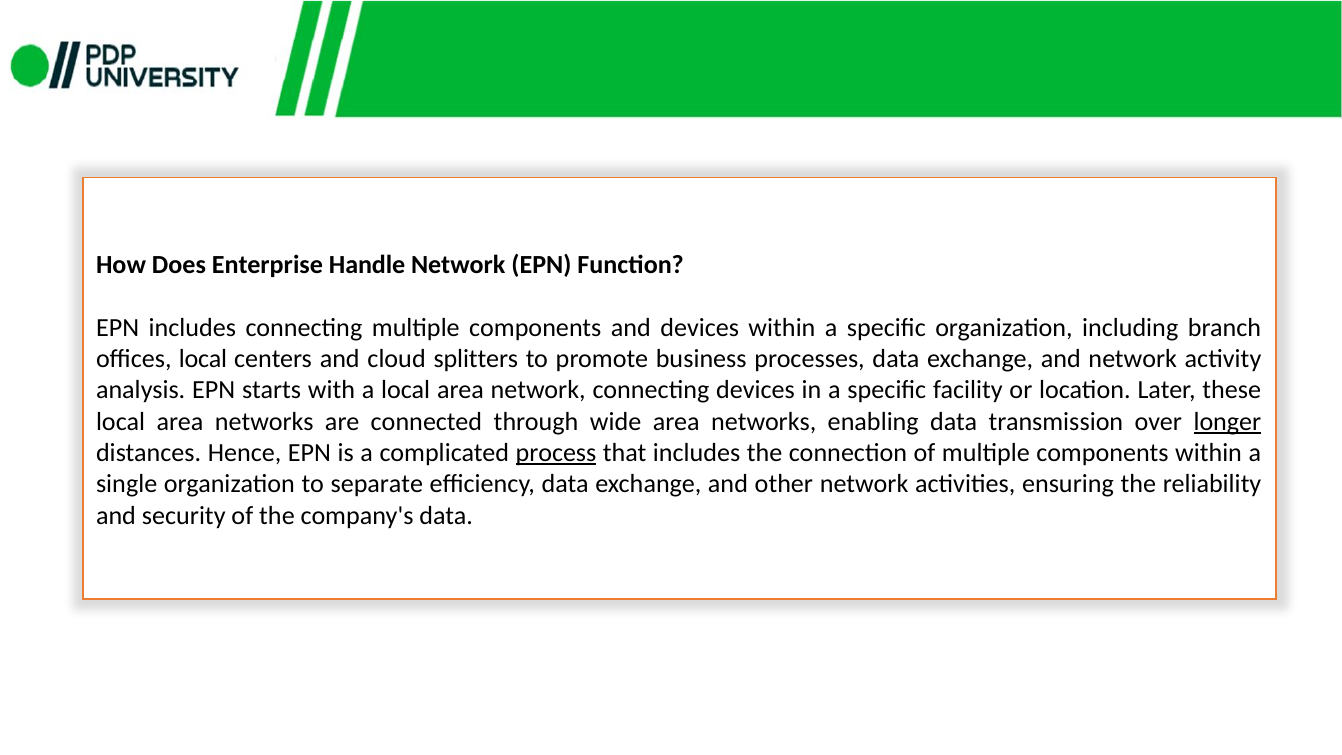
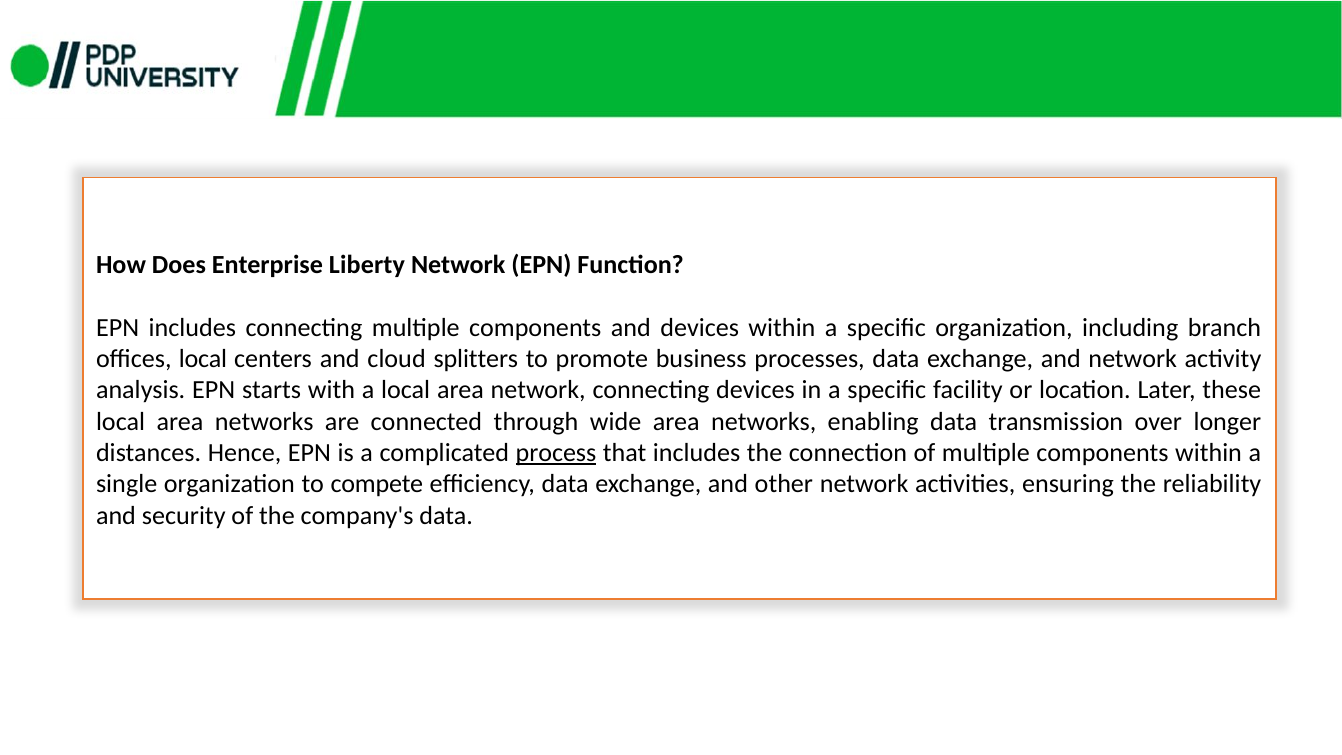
Handle: Handle -> Liberty (367, 265)
longer underline: present -> none (1227, 421)
separate: separate -> compete (377, 484)
